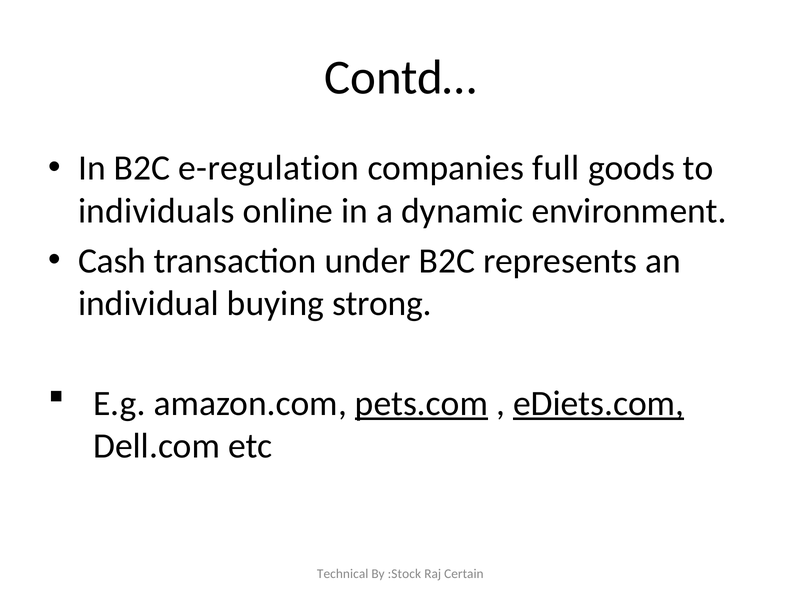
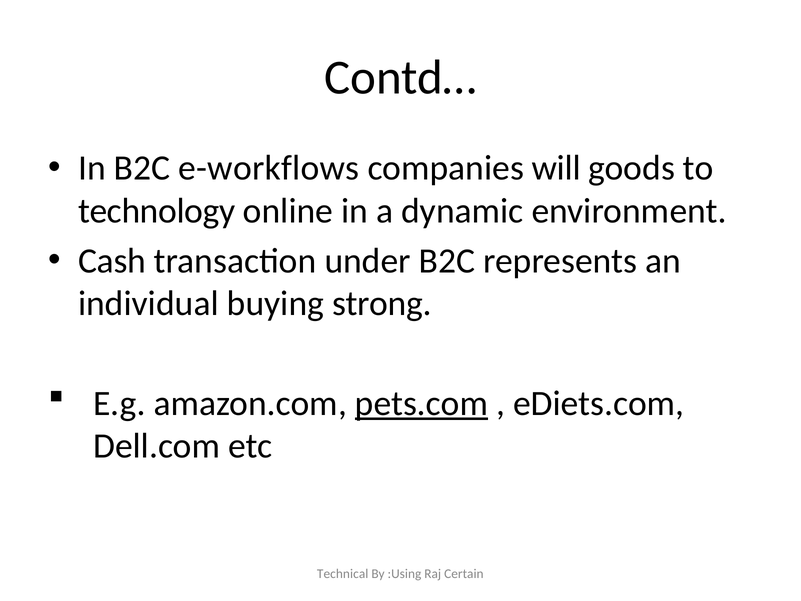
e-regulation: e-regulation -> e-workflows (269, 168)
full: full -> will (556, 168)
individuals: individuals -> technology (157, 211)
eDiets.com underline: present -> none (599, 403)
:Stock: :Stock -> :Using (404, 574)
